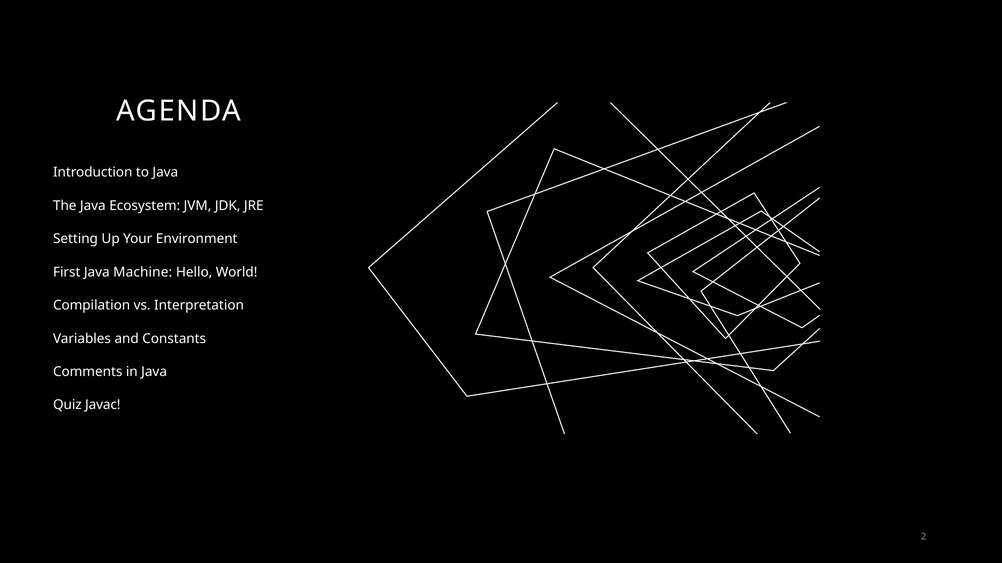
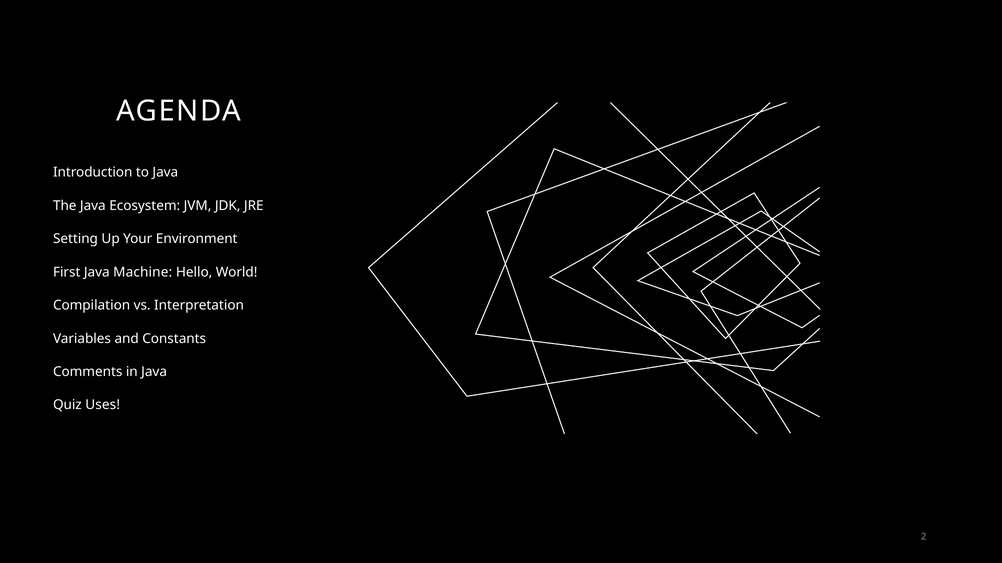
Javac: Javac -> Uses (103, 405)
